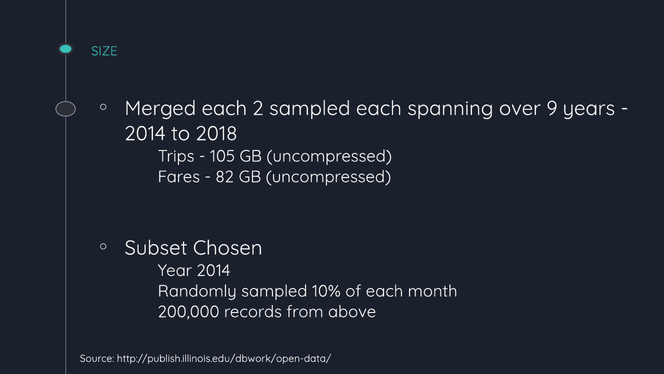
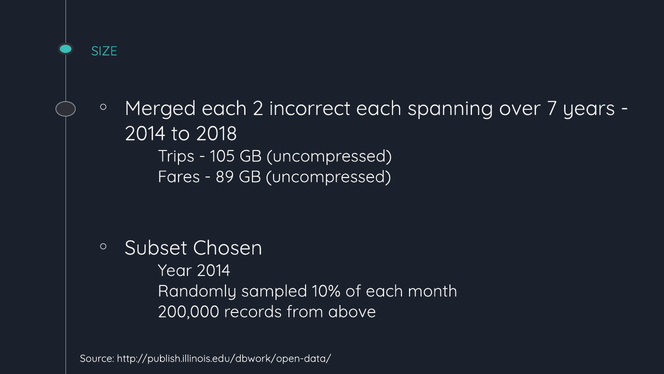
2 sampled: sampled -> incorrect (310, 108)
9: 9 -> 7 (552, 108)
82: 82 -> 89 (225, 177)
